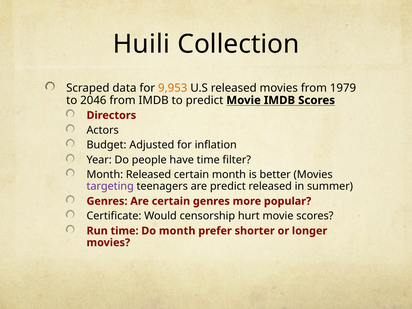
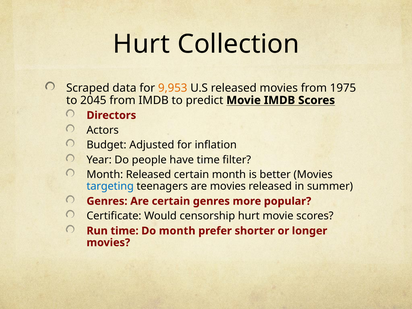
Huili: Huili -> Hurt (141, 44)
1979: 1979 -> 1975 (343, 88)
2046: 2046 -> 2045 (93, 100)
targeting colour: purple -> blue (110, 186)
are predict: predict -> movies (228, 186)
